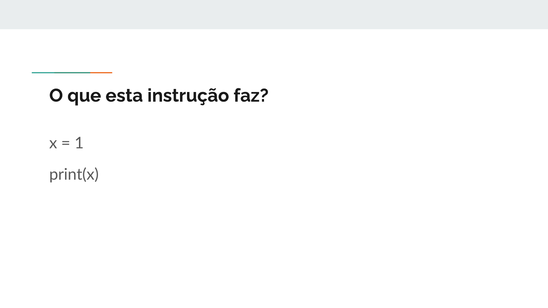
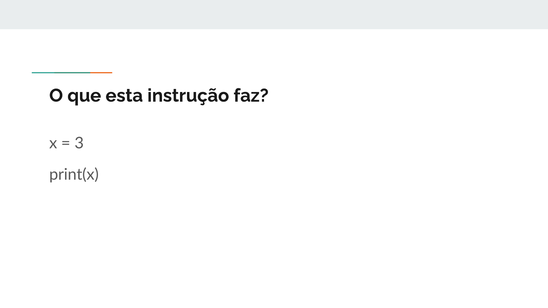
1: 1 -> 3 (79, 143)
